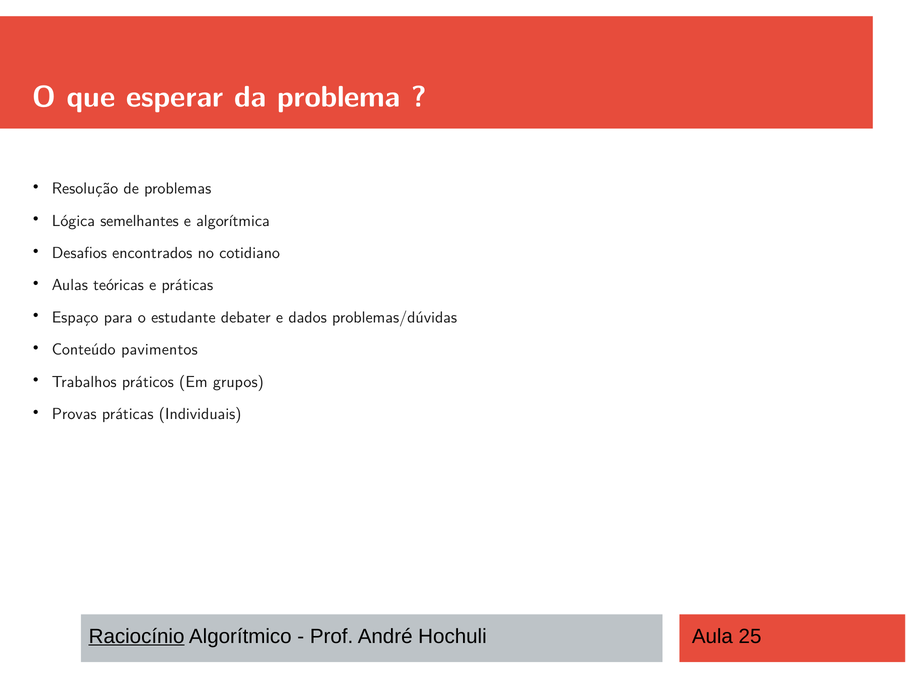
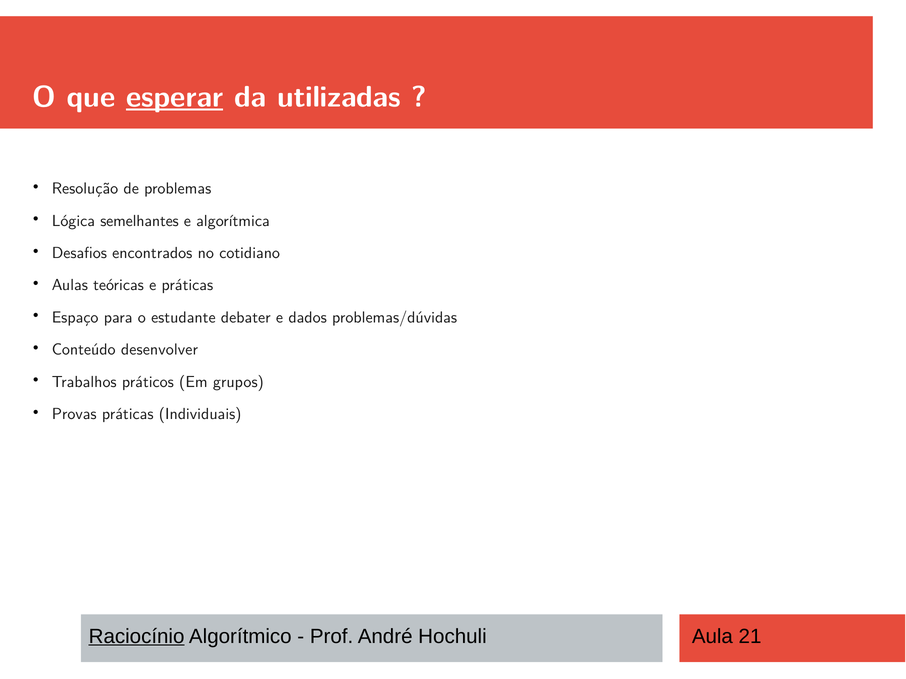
esperar underline: none -> present (175, 97)
problema: problema -> utilizadas (339, 97)
pavimentos: pavimentos -> desenvolver (159, 350)
25: 25 -> 21 (750, 637)
